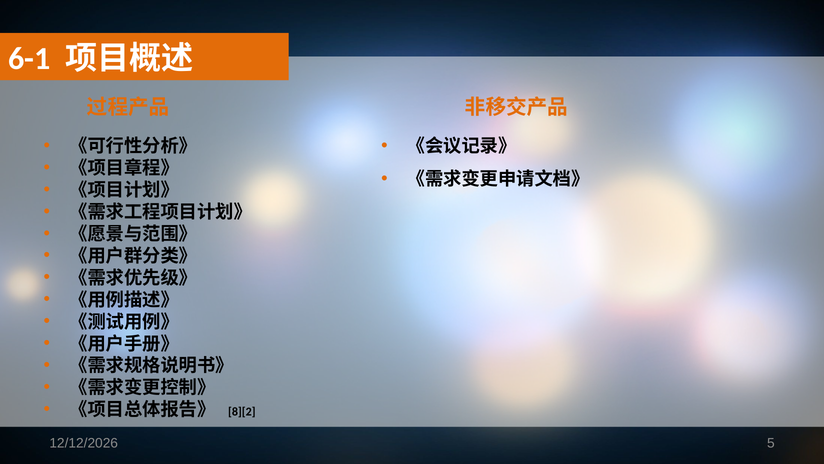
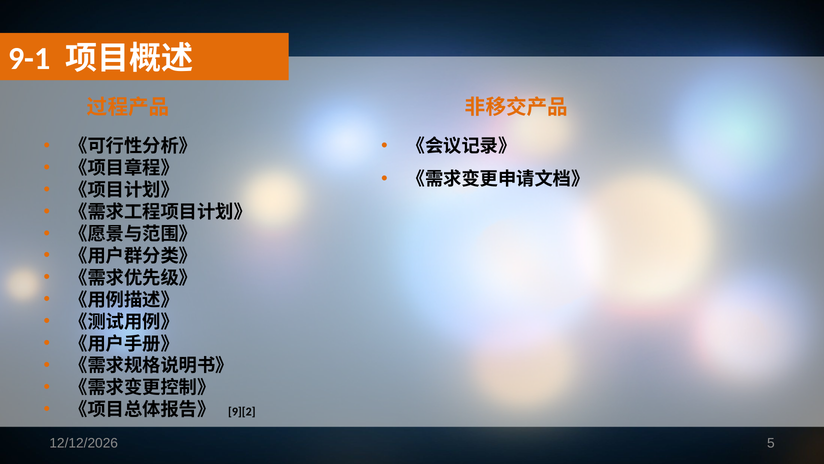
6-1: 6-1 -> 9-1 (29, 58)
8][2: 8][2 -> 9][2 (242, 412)
